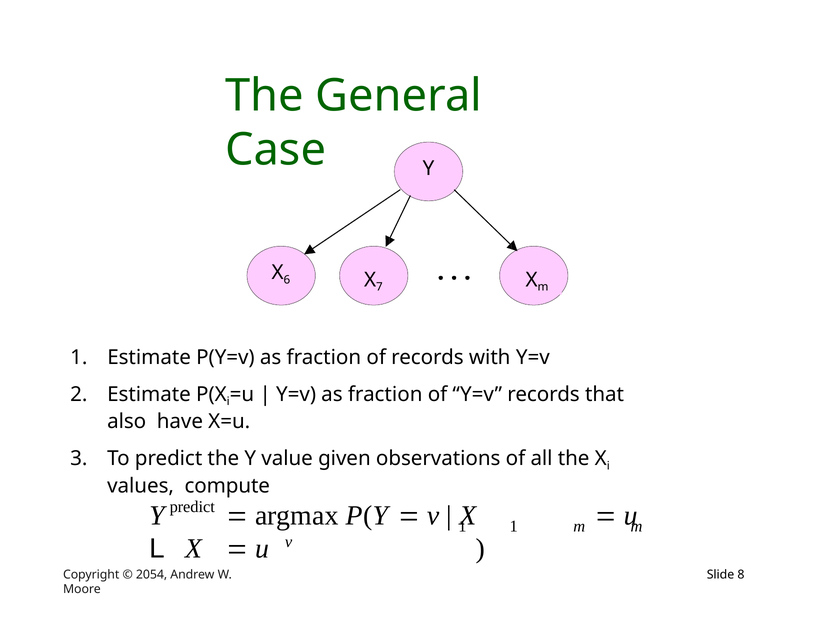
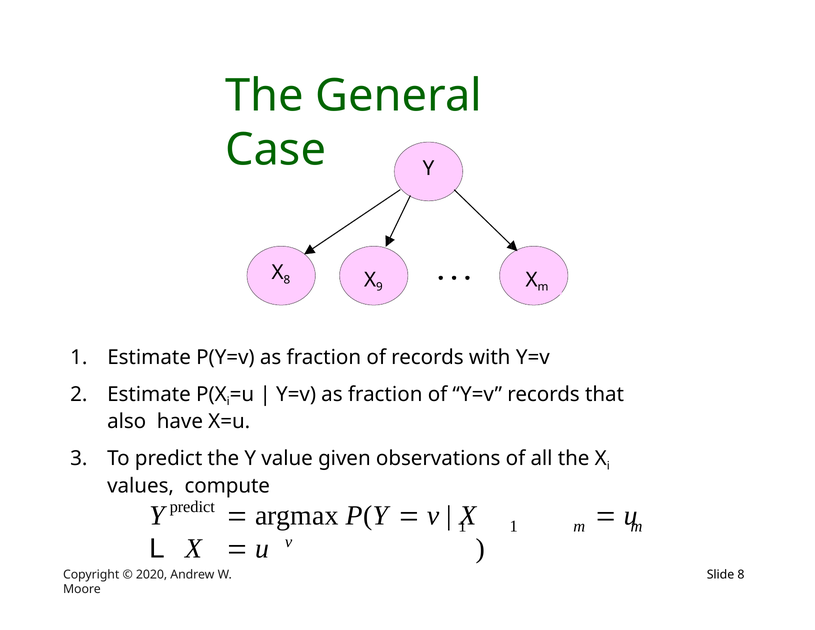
X 6: 6 -> 8 (287, 280)
7: 7 -> 9 (379, 287)
2054: 2054 -> 2020 (152, 574)
